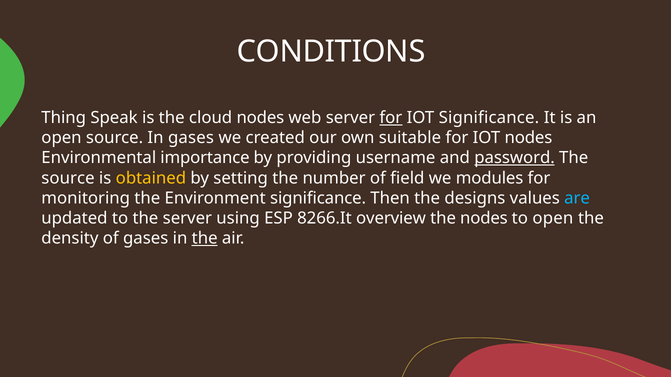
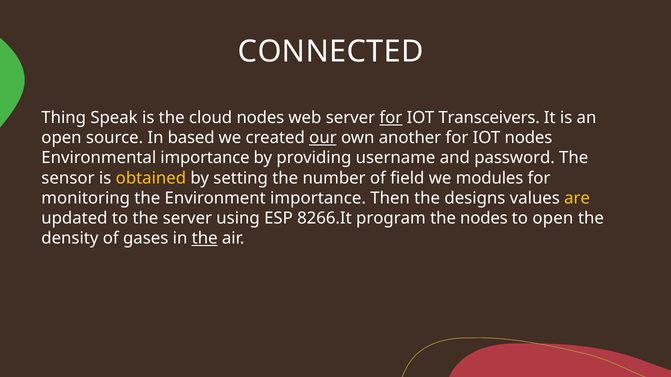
CONDITIONS: CONDITIONS -> CONNECTED (331, 52)
IOT Significance: Significance -> Transceivers (489, 118)
In gases: gases -> based (191, 138)
our underline: none -> present (323, 138)
suitable: suitable -> another (410, 138)
password underline: present -> none (515, 158)
source: source -> sensor (68, 178)
Environment significance: significance -> importance (318, 198)
are colour: light blue -> yellow (577, 198)
overview: overview -> program (391, 218)
